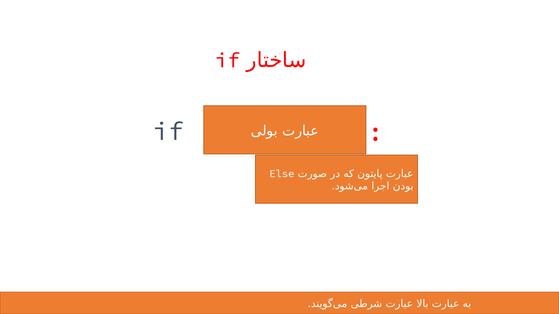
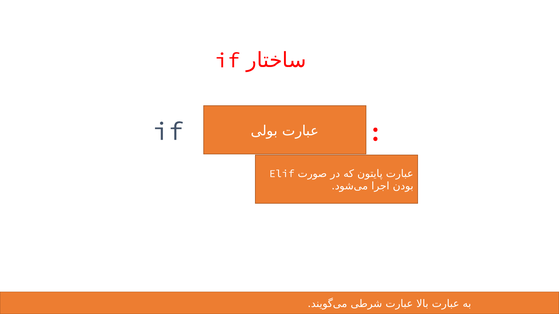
Else: Else -> Elif (282, 174)
